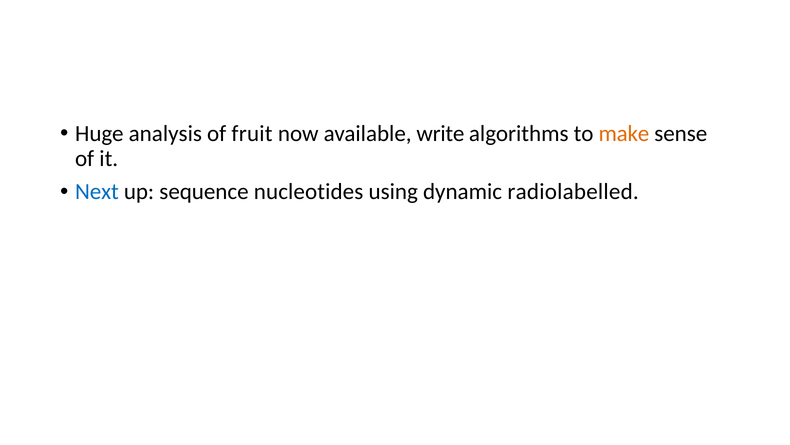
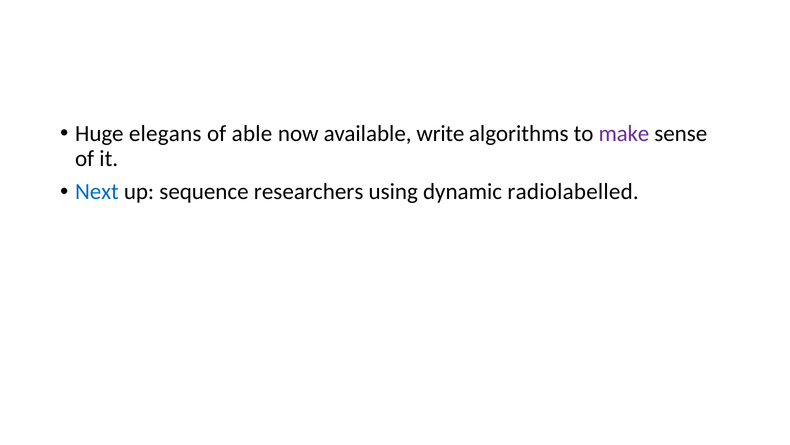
analysis: analysis -> elegans (165, 134)
fruit: fruit -> able (252, 134)
make colour: orange -> purple (624, 134)
nucleotides: nucleotides -> researchers (309, 192)
